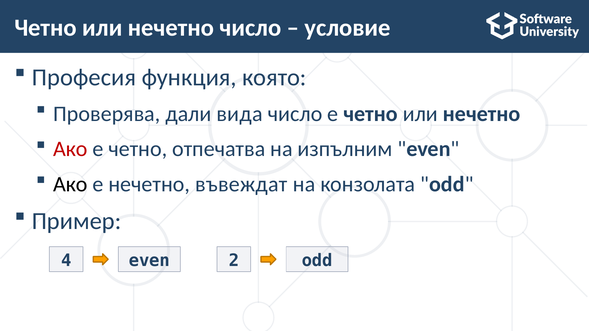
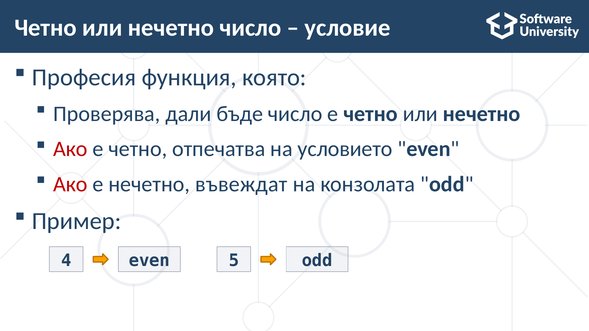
вида: вида -> бъде (240, 114)
изпълним: изпълним -> условието (345, 149)
Ако colour: black -> red (70, 184)
2: 2 -> 5 (234, 261)
